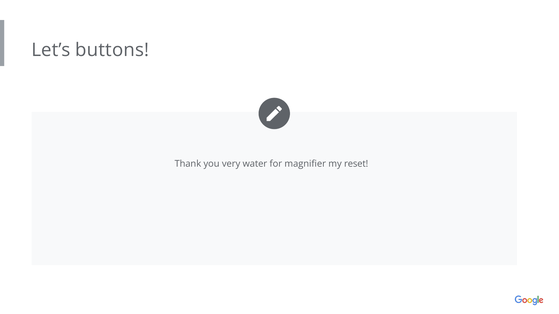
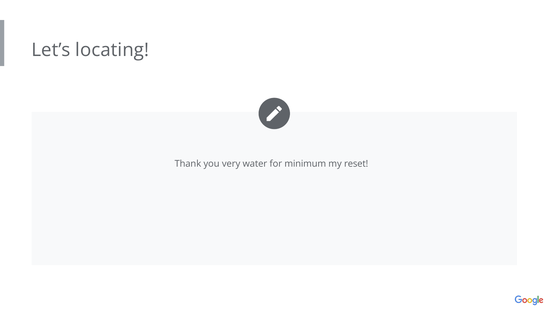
buttons: buttons -> locating (112, 50)
magnifier: magnifier -> minimum (305, 164)
